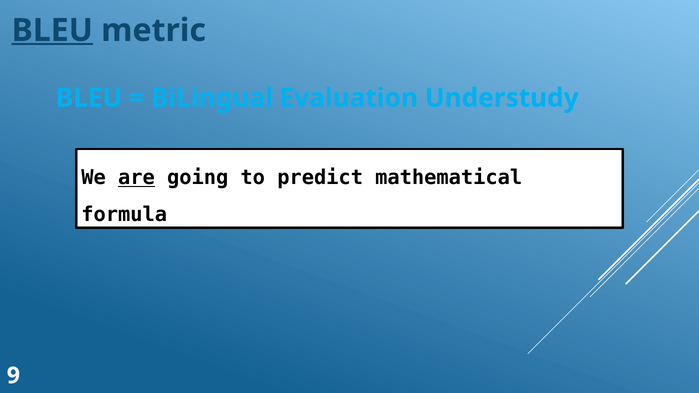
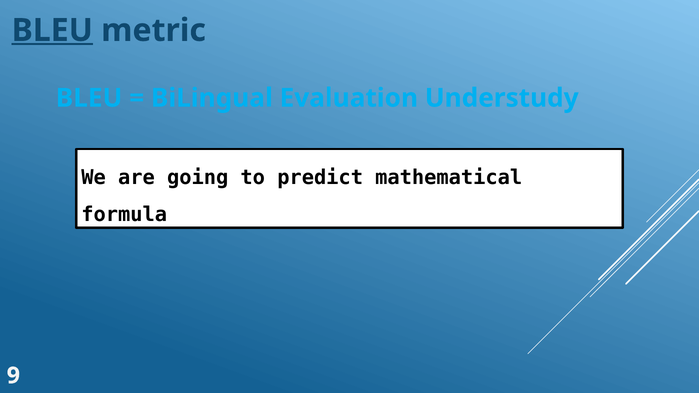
are underline: present -> none (136, 178)
